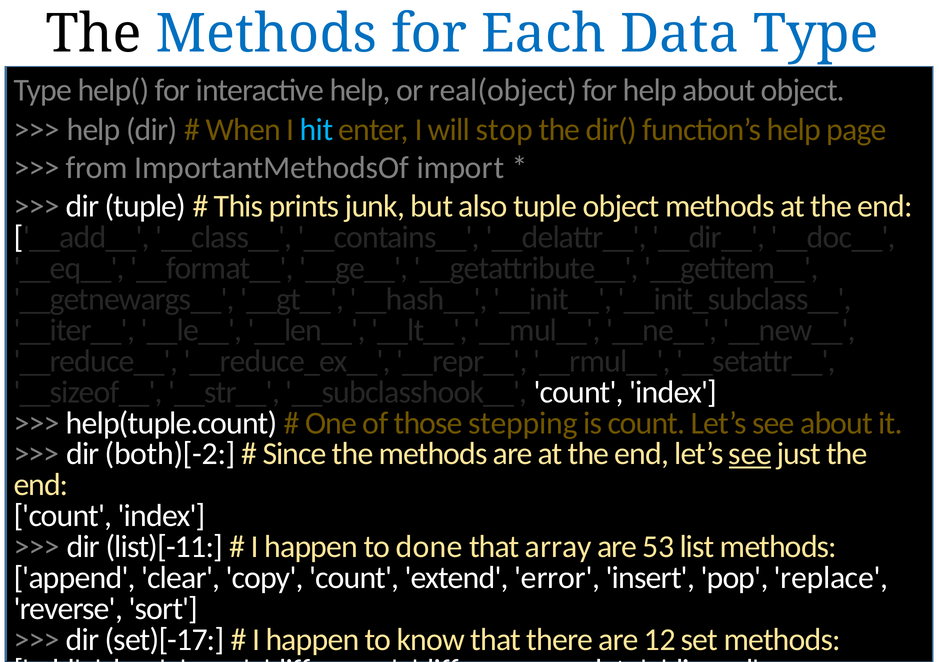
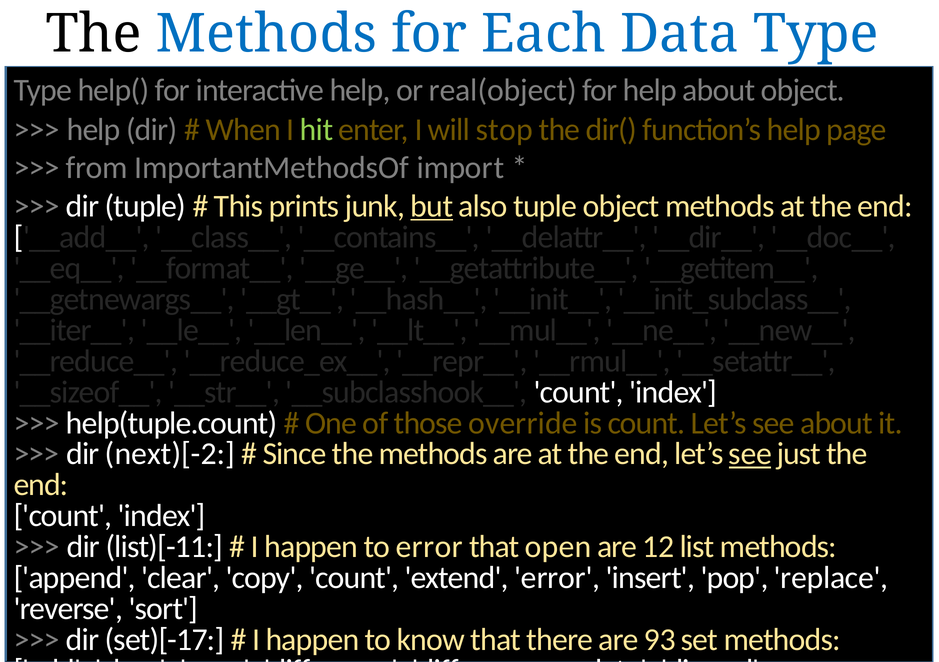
hit colour: light blue -> light green (317, 130)
but underline: none -> present (432, 206)
stepping: stepping -> override (523, 423)
both)[-2: both)[-2 -> next)[-2 (170, 454)
to done: done -> error (429, 547)
array: array -> open (558, 547)
53: 53 -> 12 (658, 547)
12: 12 -> 93 (660, 640)
